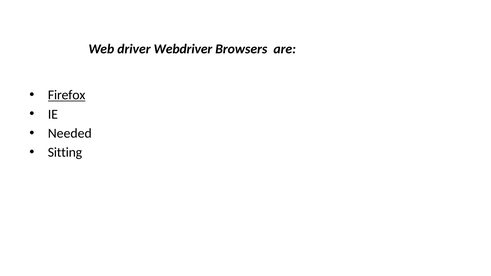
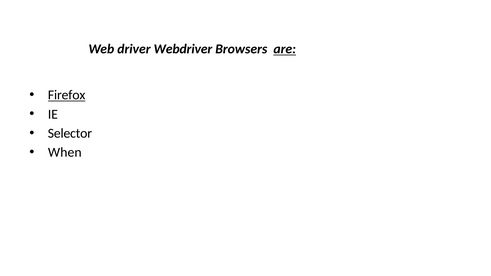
are underline: none -> present (285, 49)
Needed: Needed -> Selector (70, 133)
Sitting: Sitting -> When (65, 153)
